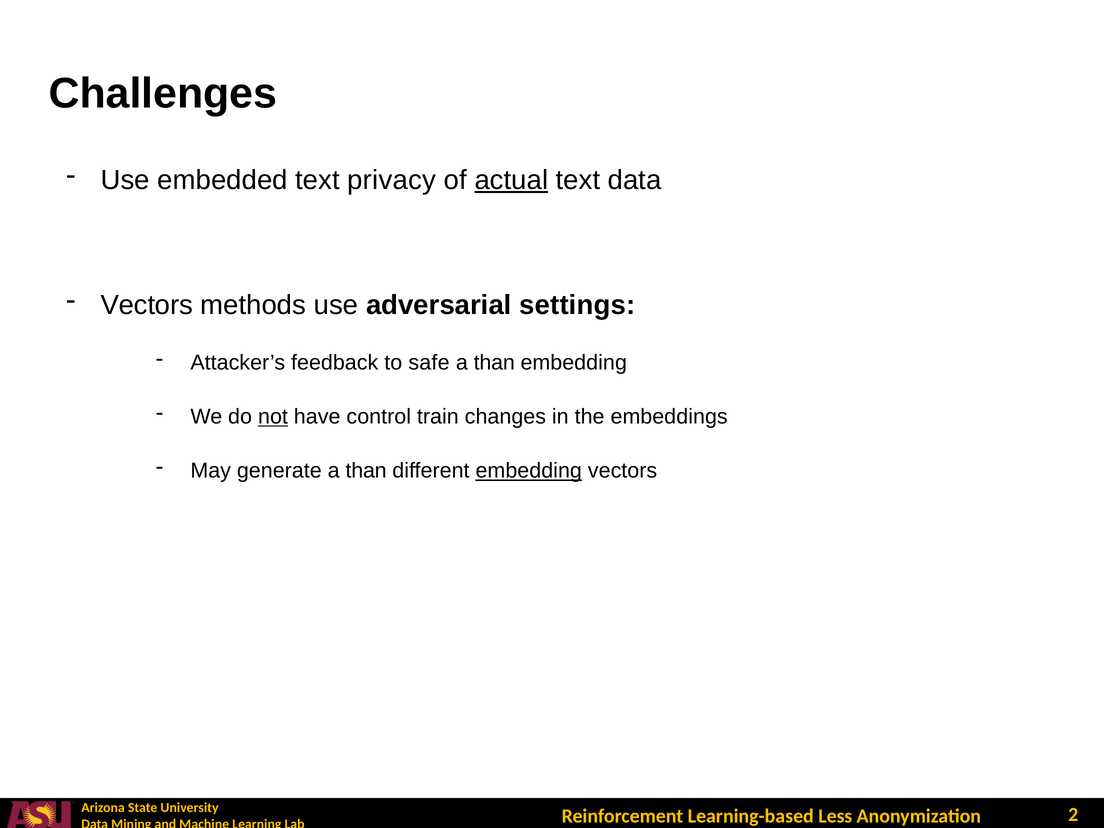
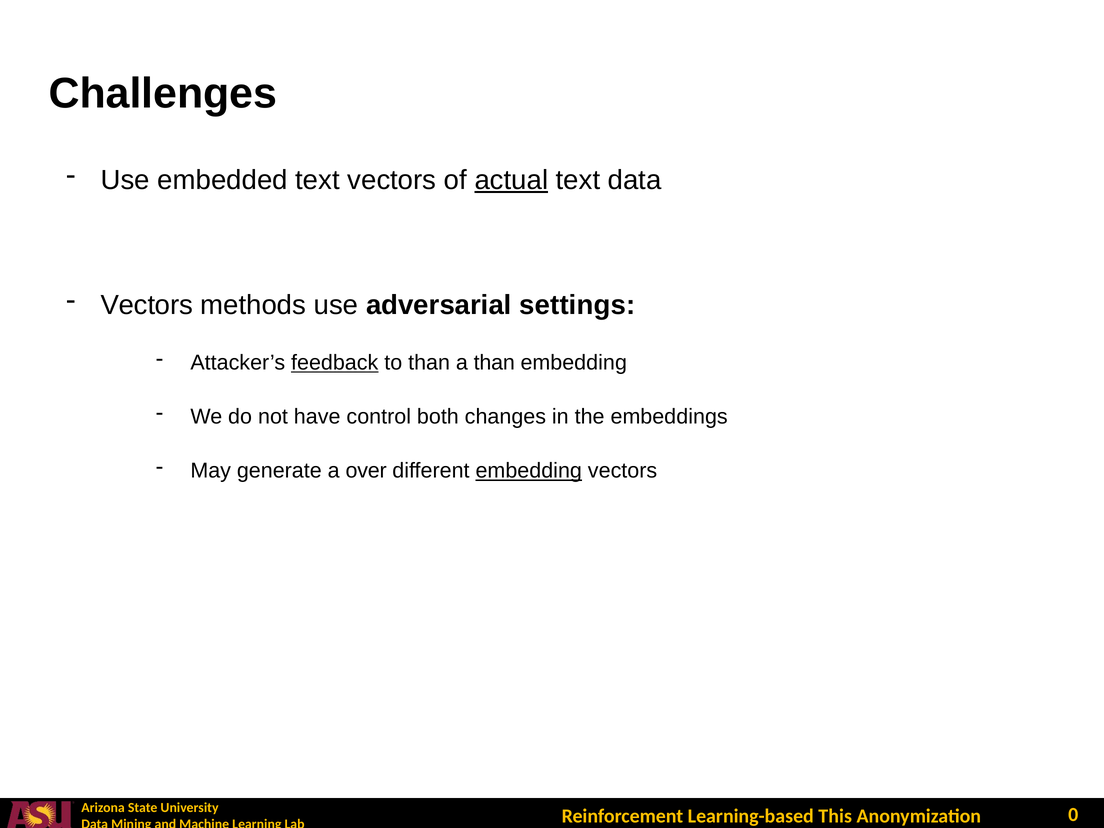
text privacy: privacy -> vectors (392, 180)
feedback underline: none -> present (335, 363)
to safe: safe -> than (429, 363)
not underline: present -> none (273, 417)
train: train -> both (438, 417)
generate a than: than -> over (366, 471)
Less: Less -> This (835, 816)
2: 2 -> 0 (1073, 815)
